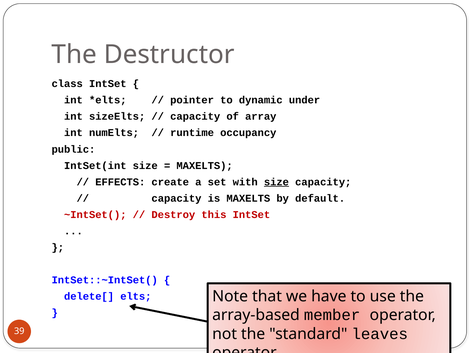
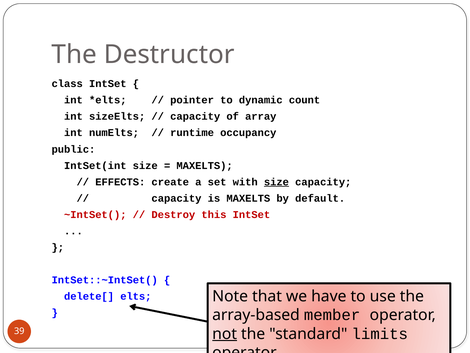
under: under -> count (305, 100)
not underline: none -> present (225, 333)
leaves: leaves -> limits (380, 333)
